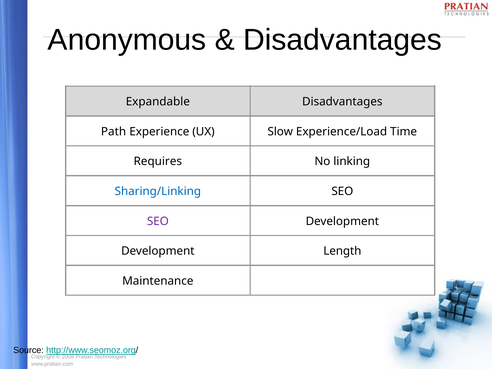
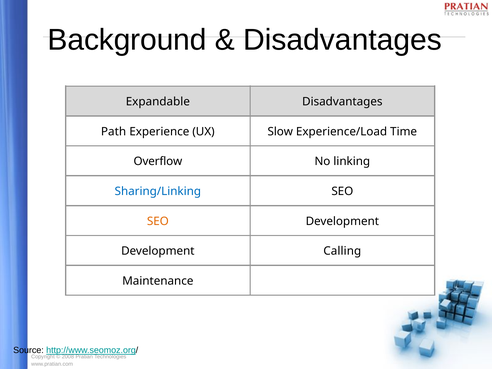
Anonymous: Anonymous -> Background (127, 40)
Requires: Requires -> Overflow (158, 161)
SEO colour: purple -> orange (158, 221)
Length: Length -> Calling (342, 251)
